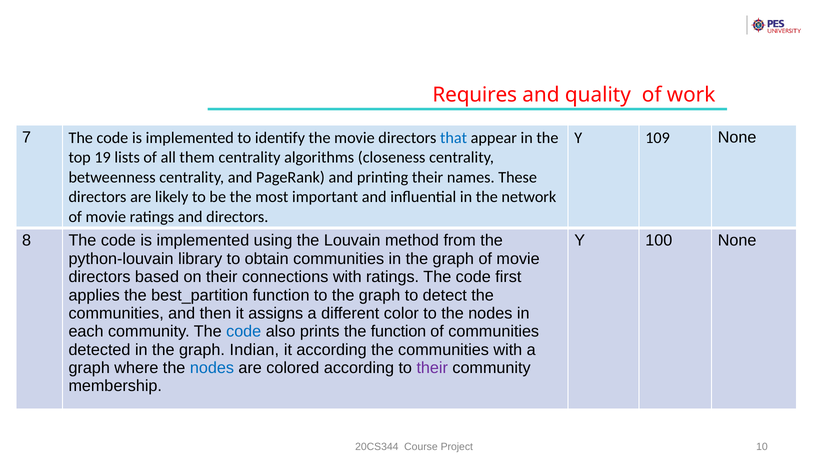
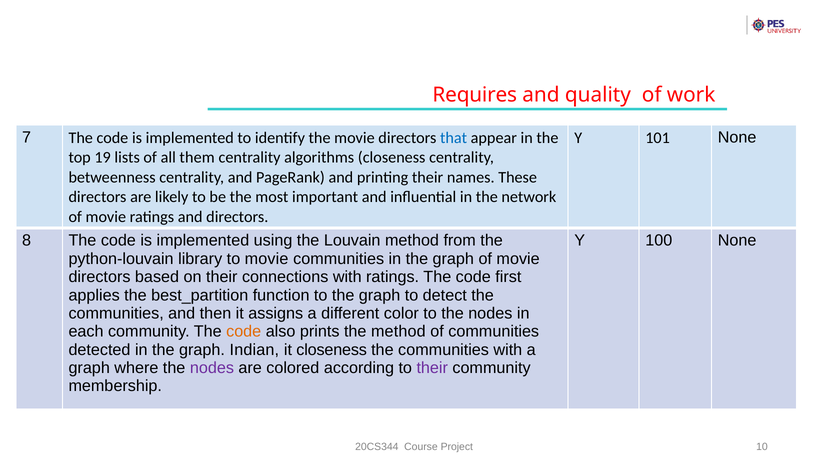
109: 109 -> 101 (658, 138)
to obtain: obtain -> movie (267, 259)
code colour: blue -> orange (244, 331)
the function: function -> method (398, 331)
it according: according -> closeness (332, 349)
nodes colour: blue -> purple (212, 367)
